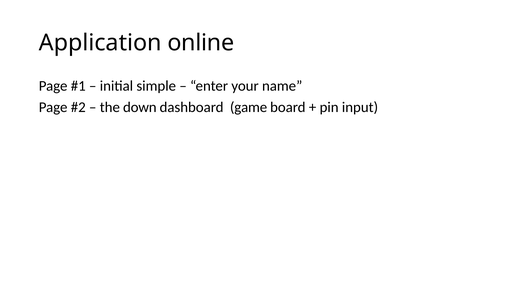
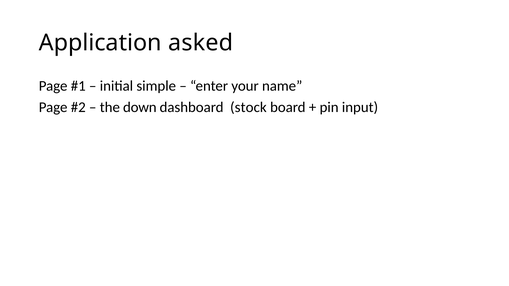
online: online -> asked (201, 43)
game: game -> stock (248, 107)
